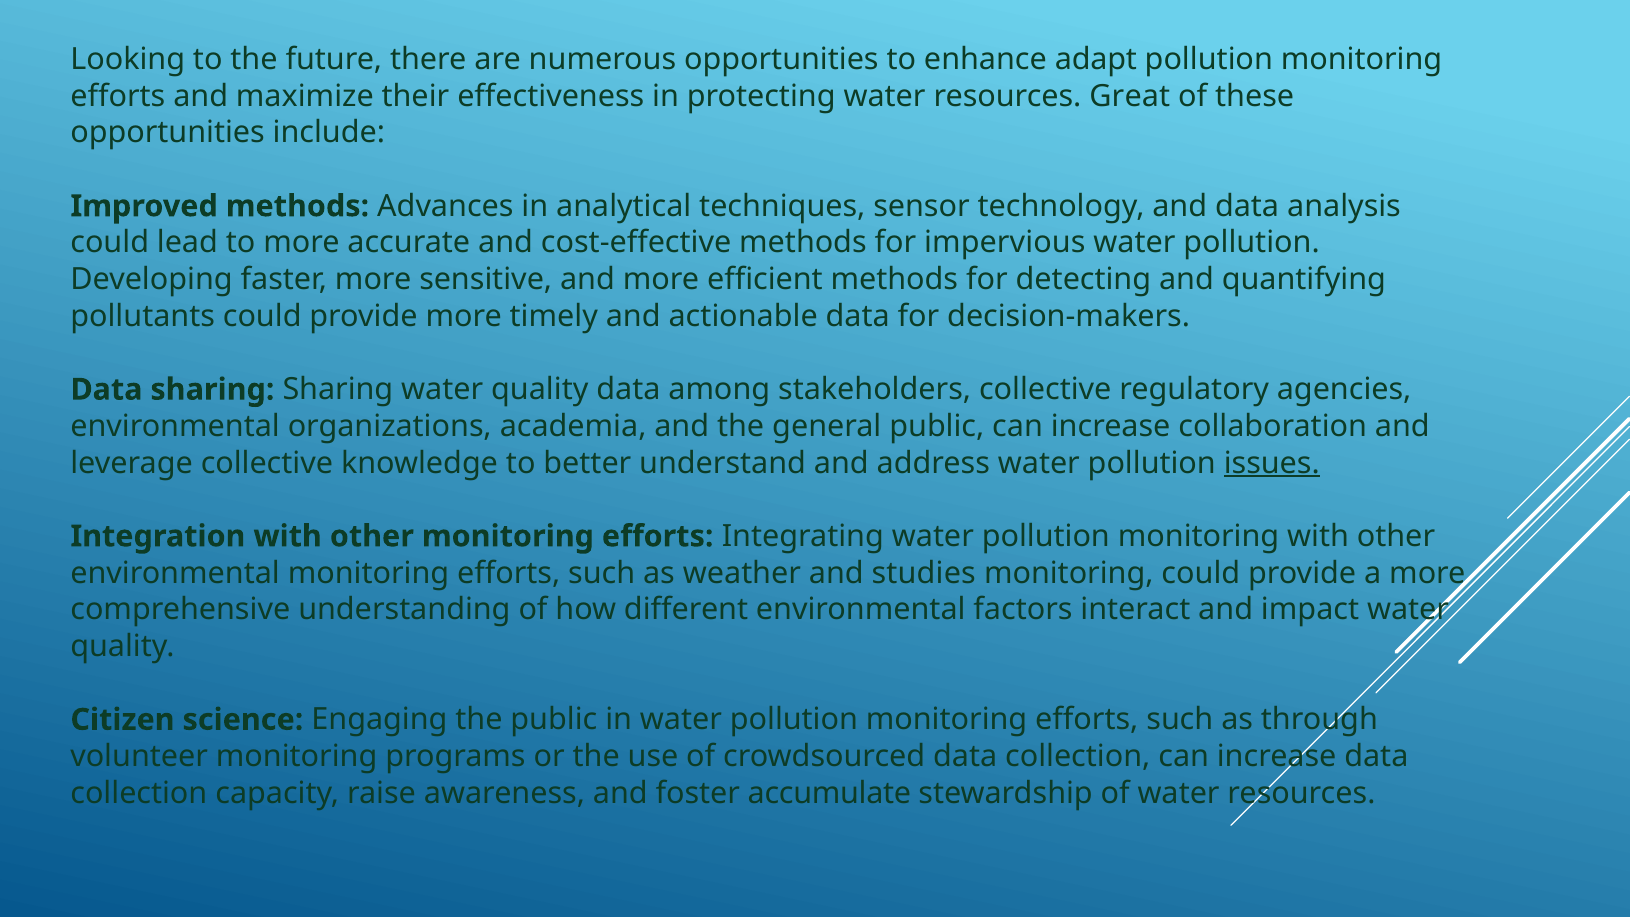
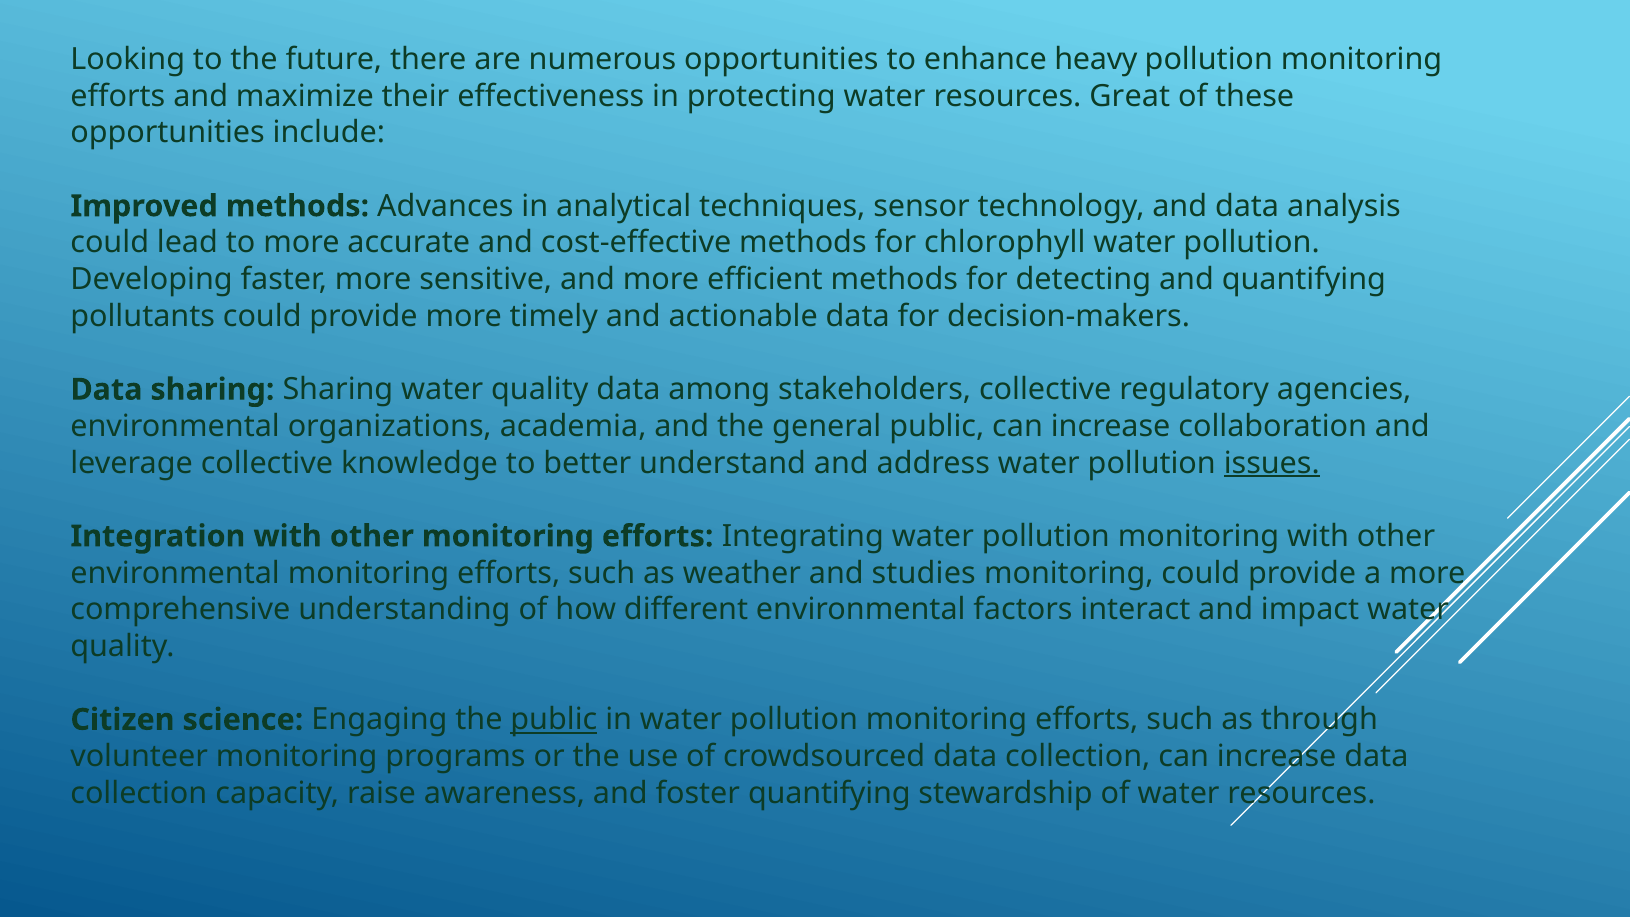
adapt: adapt -> heavy (1096, 59)
impervious: impervious -> chlorophyll (1005, 243)
public underline: none -> present (554, 720)
foster accumulate: accumulate -> quantifying (829, 793)
